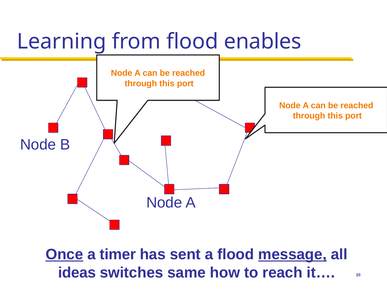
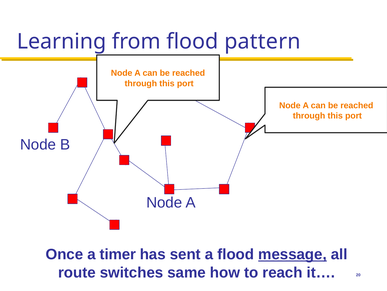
enables: enables -> pattern (262, 41)
Once underline: present -> none (64, 254)
ideas: ideas -> route (77, 272)
